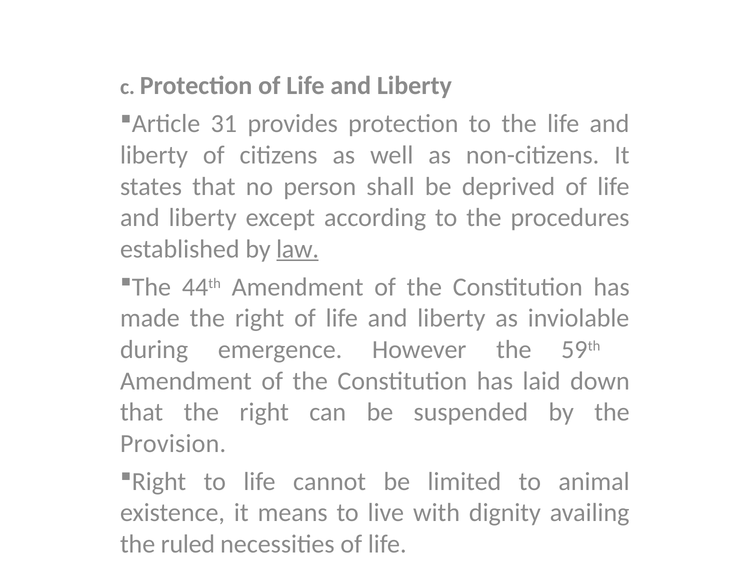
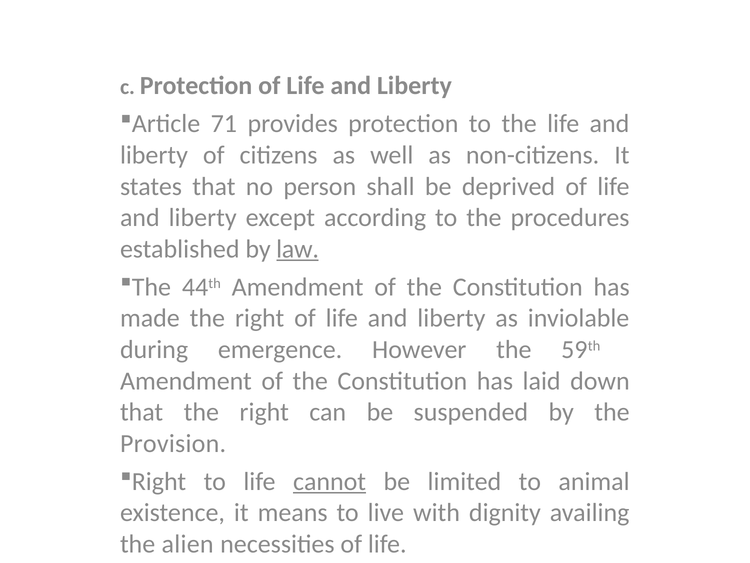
31: 31 -> 71 (224, 124)
cannot underline: none -> present (330, 481)
ruled: ruled -> alien (188, 544)
